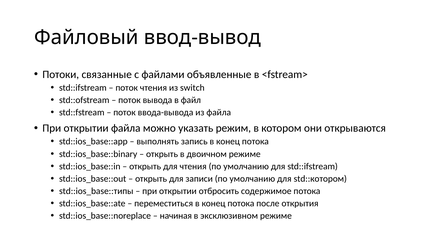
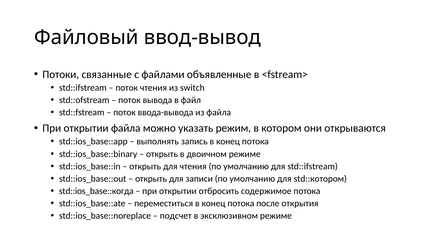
std::ios_base::типы: std::ios_base::типы -> std::ios_base::когда (96, 191)
начиная: начиная -> подсчет (176, 216)
